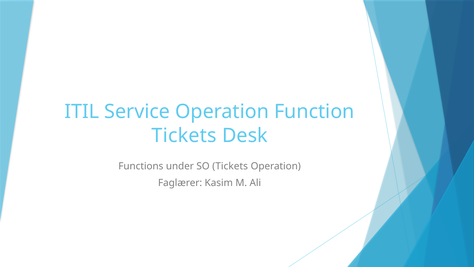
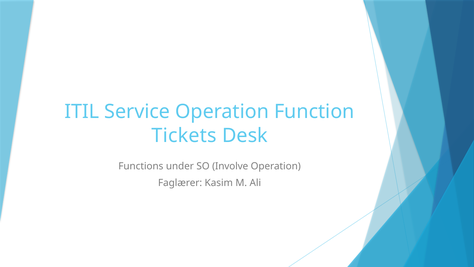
SO Tickets: Tickets -> Involve (230, 166)
